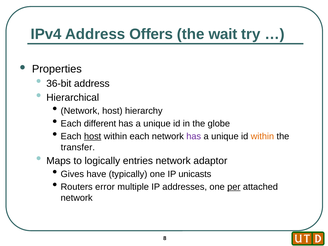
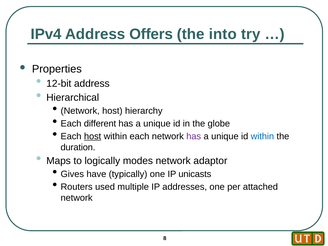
wait: wait -> into (223, 34)
36-bit: 36-bit -> 12-bit (59, 84)
within colour: orange -> blue (262, 136)
transfer: transfer -> duration (78, 147)
entries: entries -> modes (138, 161)
error: error -> used (105, 187)
per underline: present -> none (234, 187)
